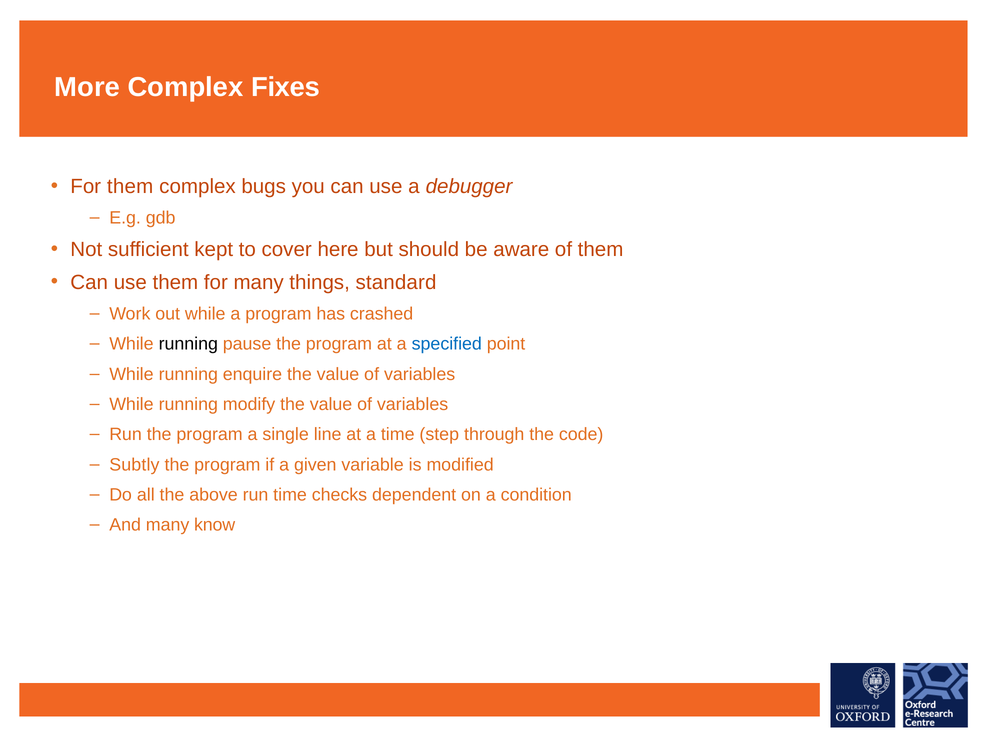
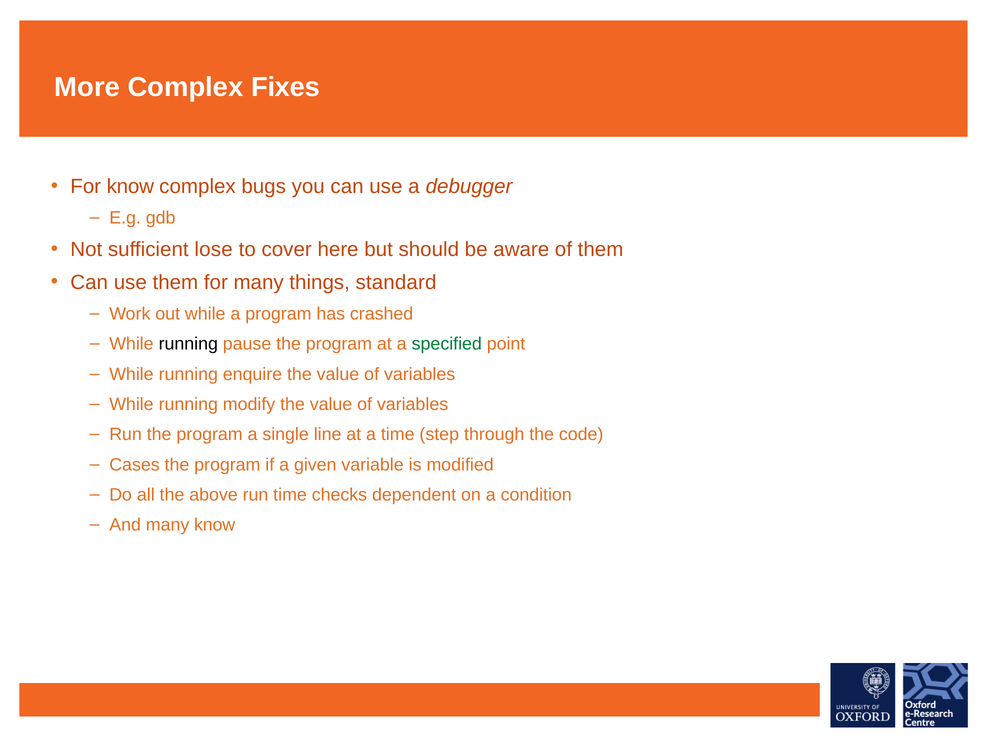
For them: them -> know (130, 186)
kept: kept -> lose (214, 250)
specified colour: blue -> green (447, 344)
Subtly: Subtly -> Cases (134, 465)
